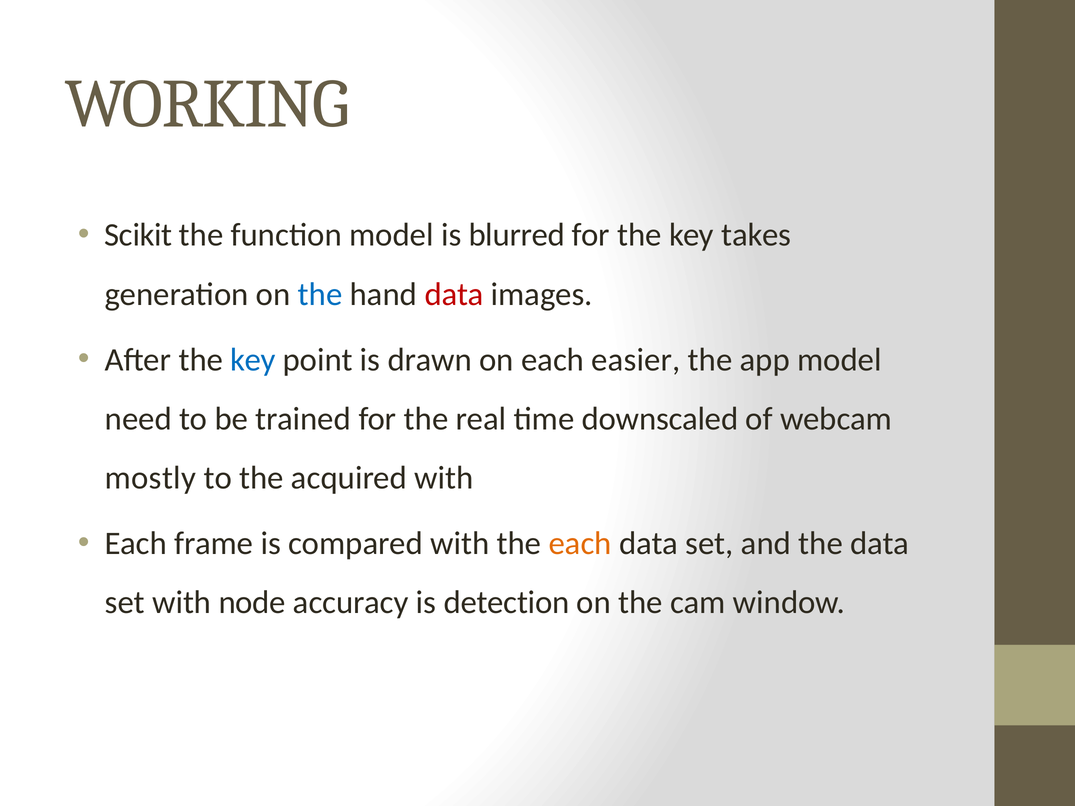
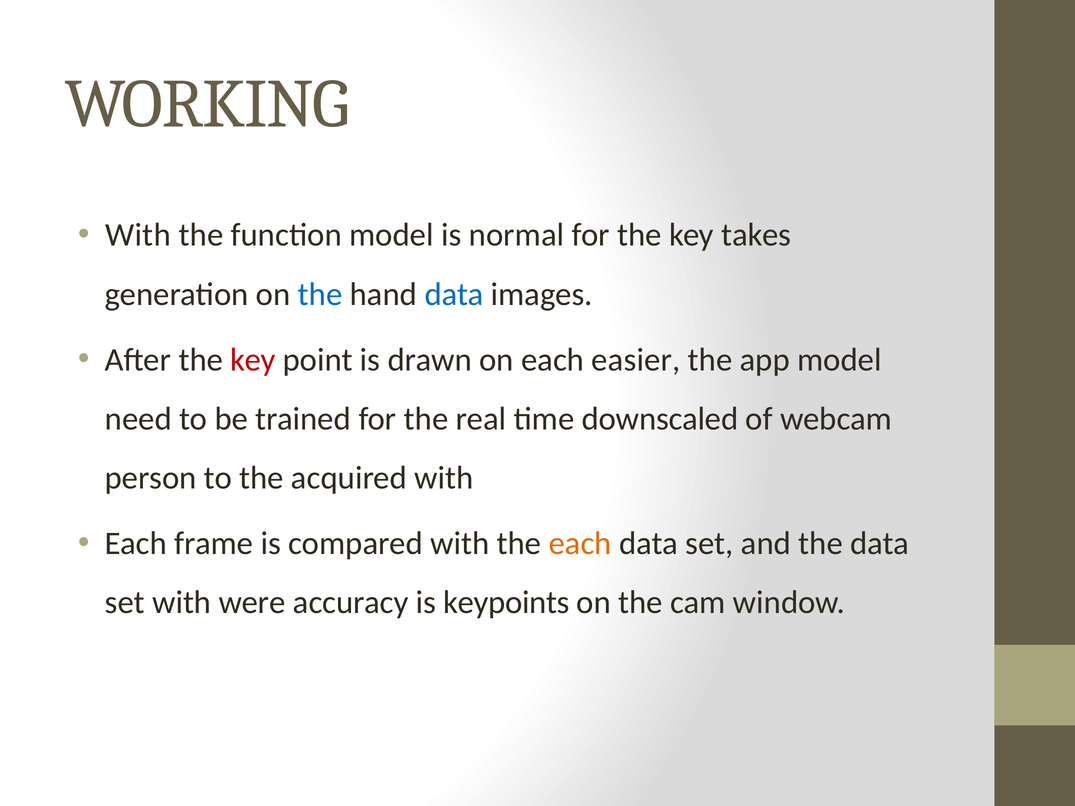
Scikit: Scikit -> With (138, 235)
blurred: blurred -> normal (517, 235)
data colour: red -> blue (454, 294)
key colour: blue -> red (253, 360)
mostly: mostly -> person (151, 478)
node: node -> were (252, 603)
detection: detection -> keypoints (507, 603)
